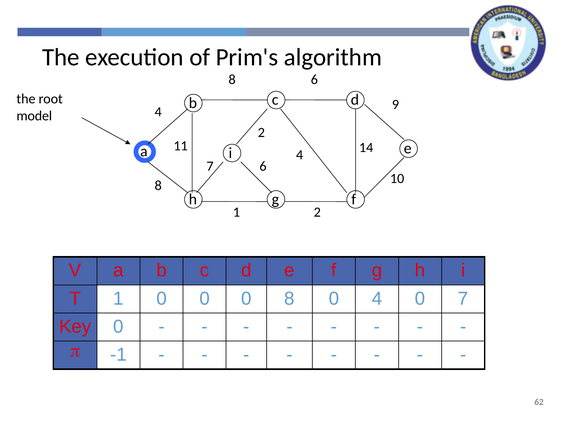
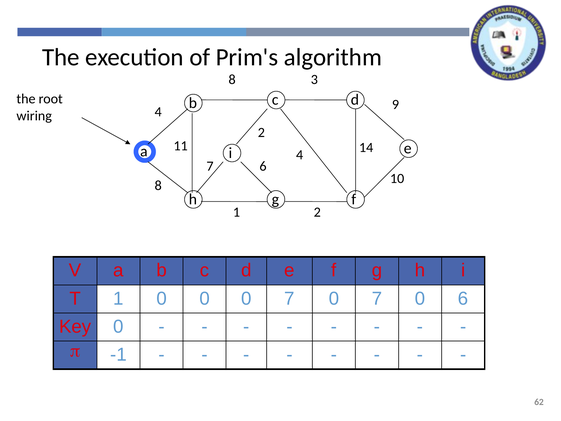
8 6: 6 -> 3 (314, 80)
model: model -> wiring (34, 116)
0 0 8: 8 -> 7 (289, 298)
4: 4 -> 7 (377, 298)
0 7: 7 -> 6 (463, 298)
